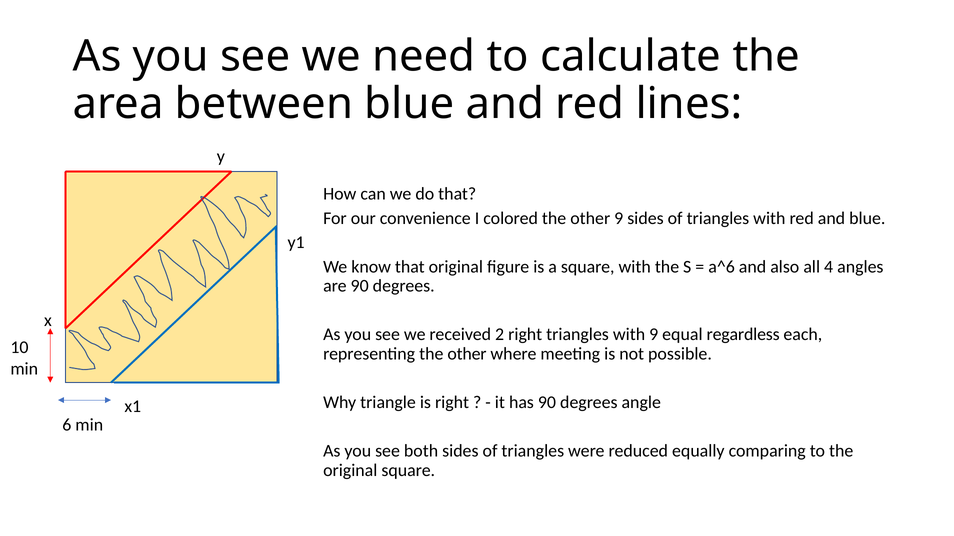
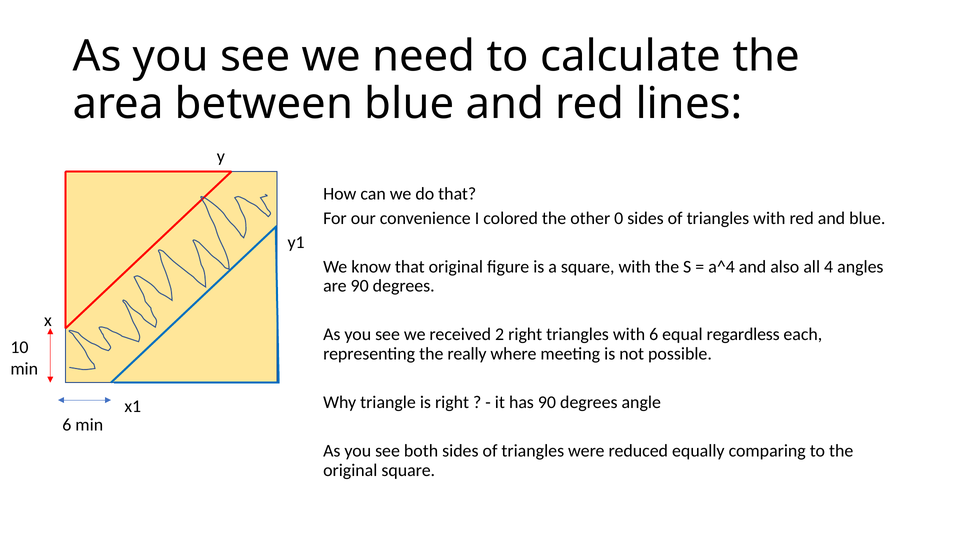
other 9: 9 -> 0 (619, 219)
a^6: a^6 -> a^4 (722, 267)
with 9: 9 -> 6 (654, 335)
representing the other: other -> really (467, 354)
